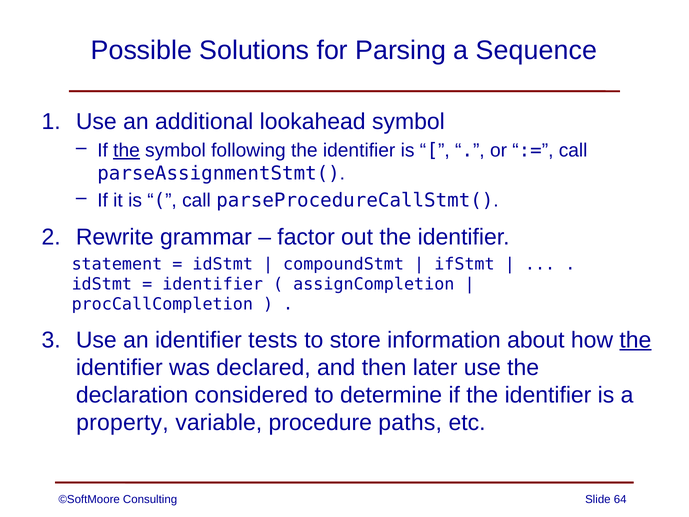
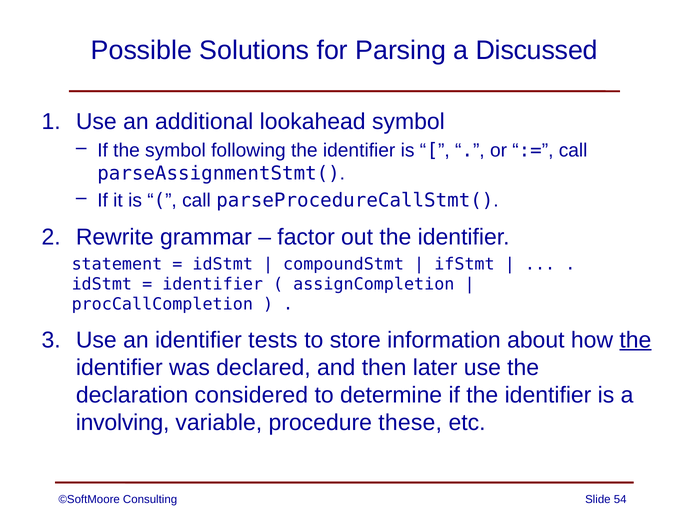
Sequence: Sequence -> Discussed (537, 50)
the underline: present -> none (127, 150)
property: property -> involving (123, 423)
paths: paths -> these (410, 423)
64: 64 -> 54 (620, 499)
